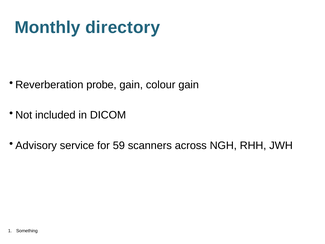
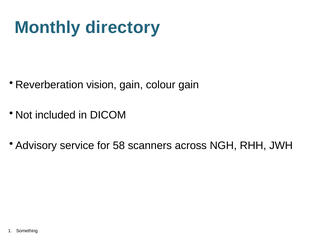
probe: probe -> vision (101, 85)
59: 59 -> 58 (119, 145)
